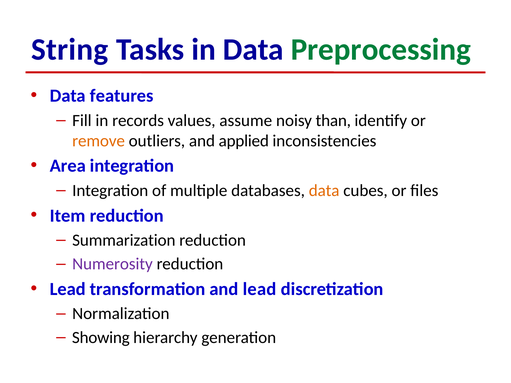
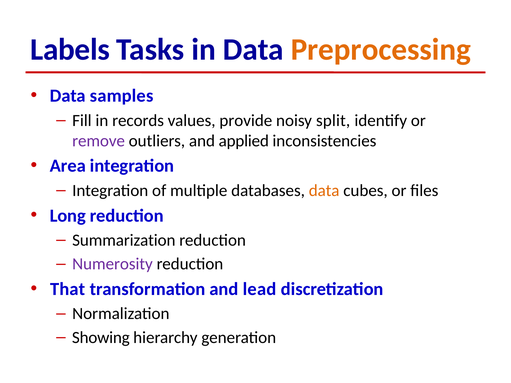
String: String -> Labels (70, 49)
Preprocessing colour: green -> orange (381, 49)
features: features -> samples (122, 96)
assume: assume -> provide (246, 120)
than: than -> split (333, 120)
remove colour: orange -> purple (99, 141)
Item: Item -> Long (68, 216)
Lead: Lead -> That (68, 289)
